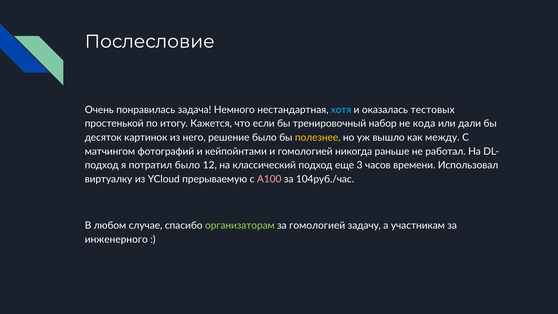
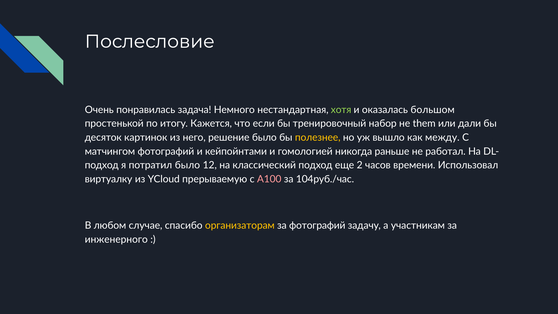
хотя colour: light blue -> light green (341, 110)
тестовых: тестовых -> большом (433, 110)
кода: кода -> them (424, 124)
3: 3 -> 2 (360, 165)
организаторам colour: light green -> yellow (240, 225)
за гомологией: гомологией -> фотографий (317, 225)
